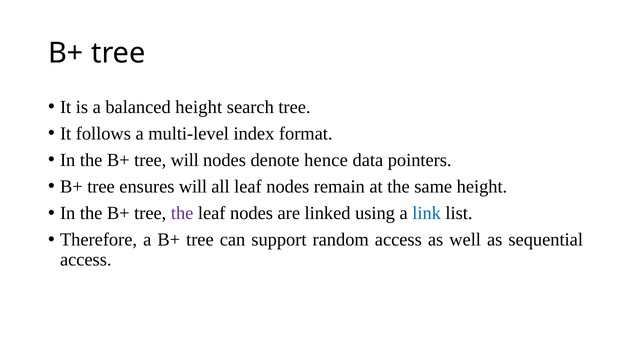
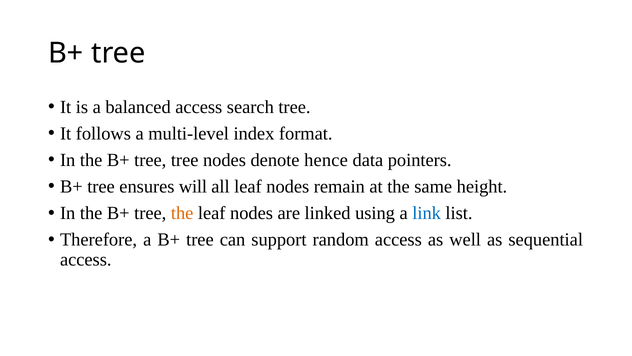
balanced height: height -> access (199, 107)
tree will: will -> tree (185, 160)
the colour: purple -> orange (182, 213)
